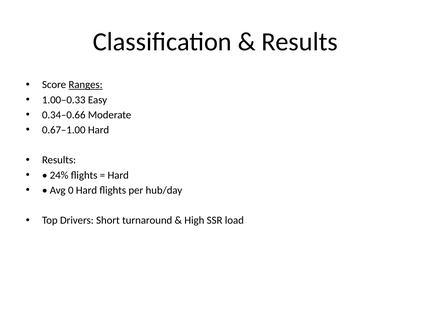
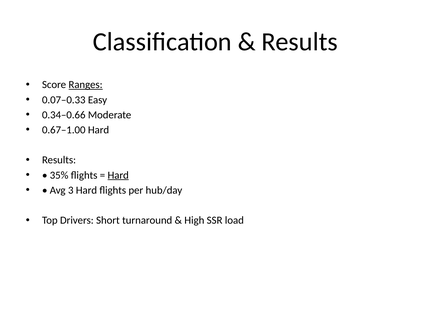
1.00–0.33: 1.00–0.33 -> 0.07–0.33 (64, 100)
24%: 24% -> 35% (59, 175)
Hard underline: none -> present (118, 175)
0: 0 -> 3 (71, 190)
